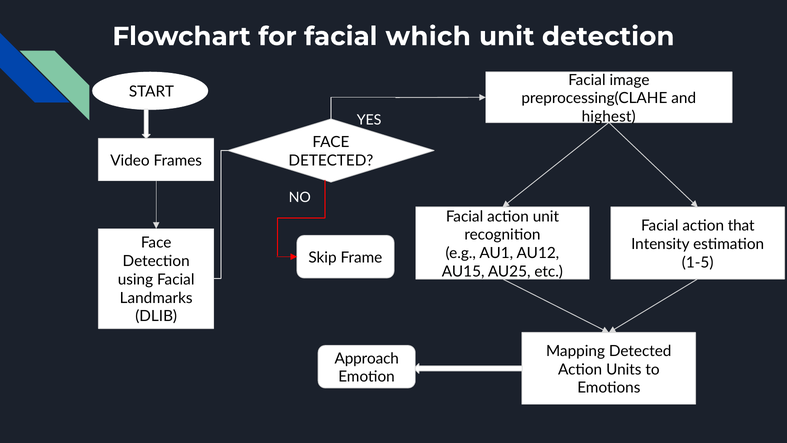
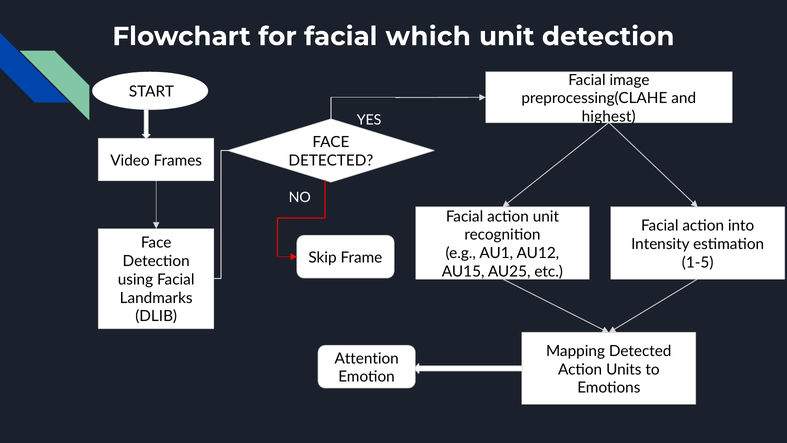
that: that -> into (741, 226)
Approach: Approach -> Attention (367, 358)
